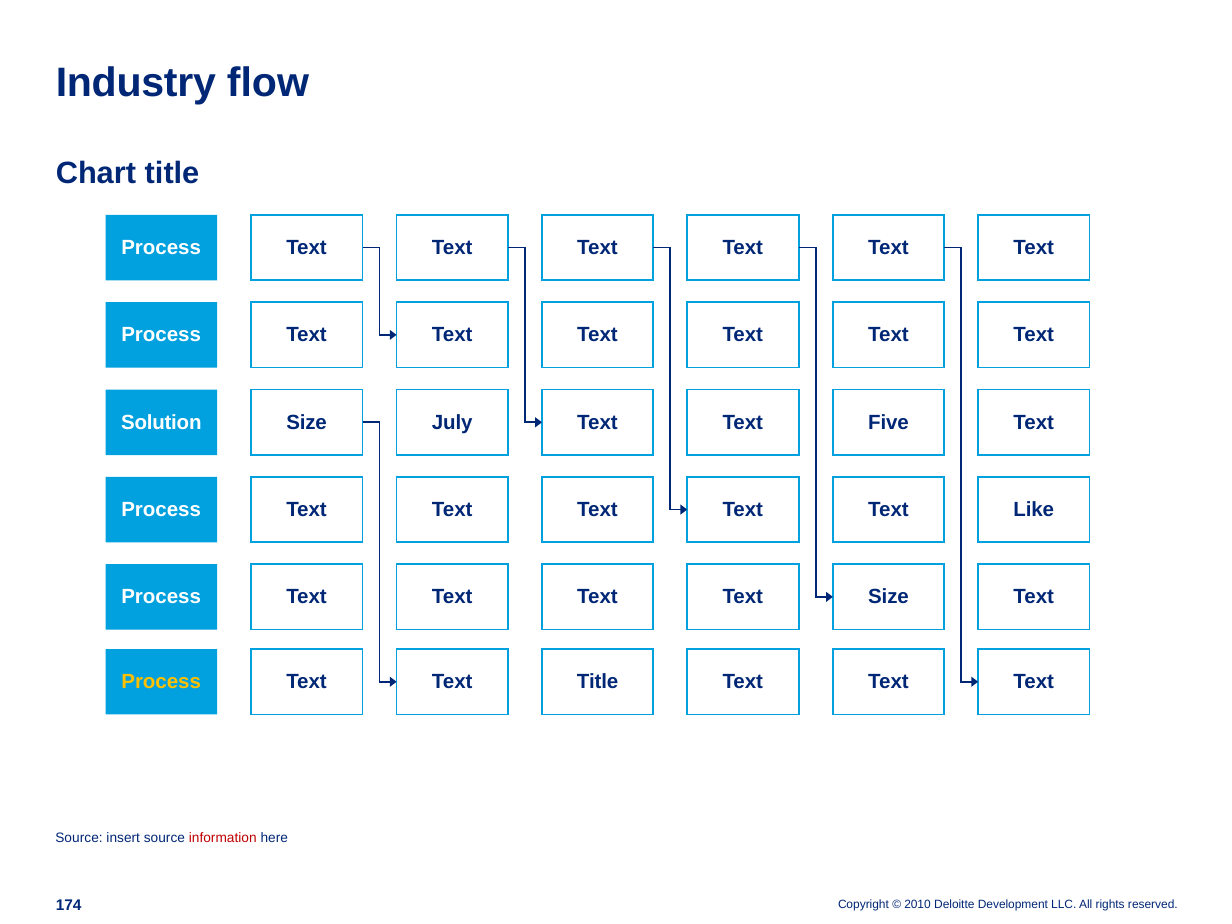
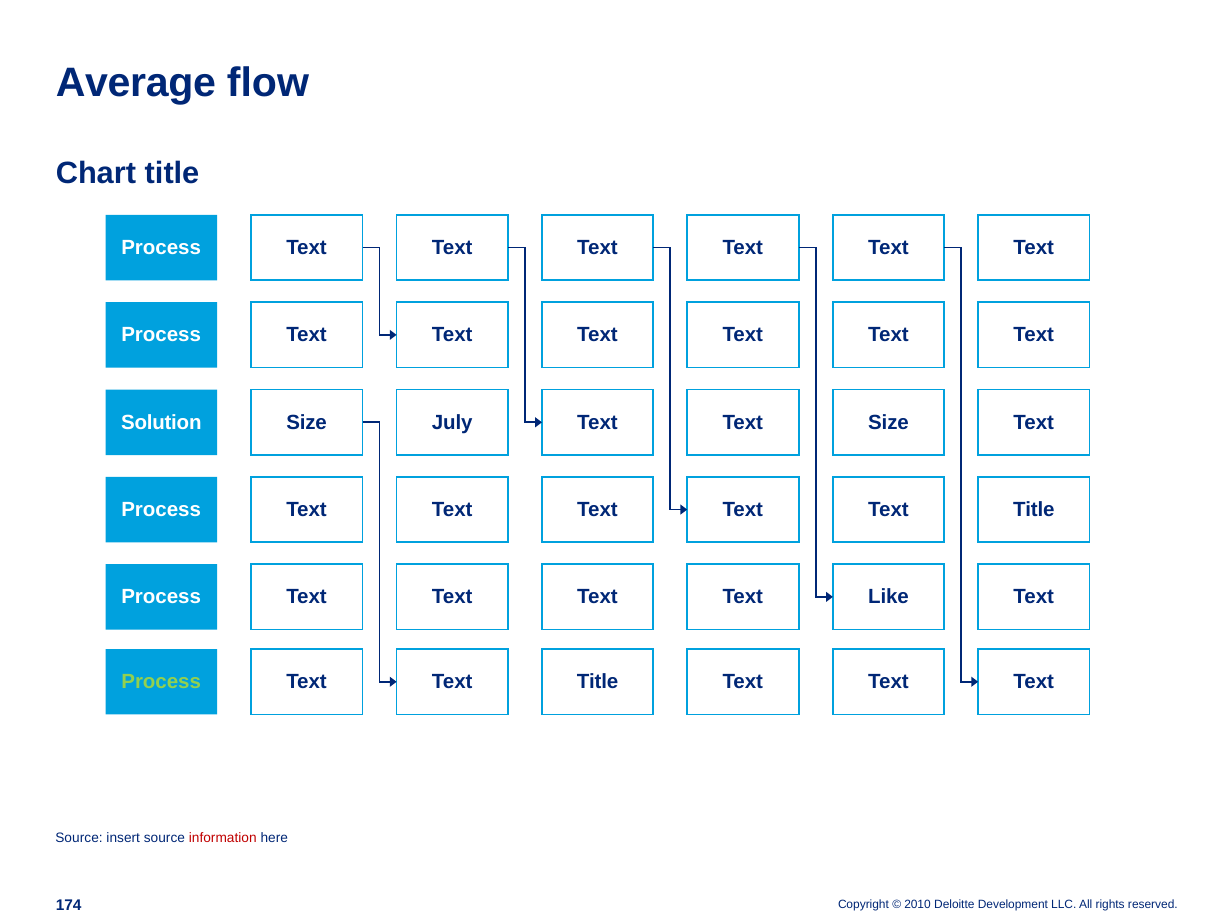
Industry: Industry -> Average (136, 83)
Five: Five -> Size (889, 423)
Like: Like -> Title (1034, 510)
Size: Size -> Like (889, 597)
Process colour: yellow -> light green (161, 682)
